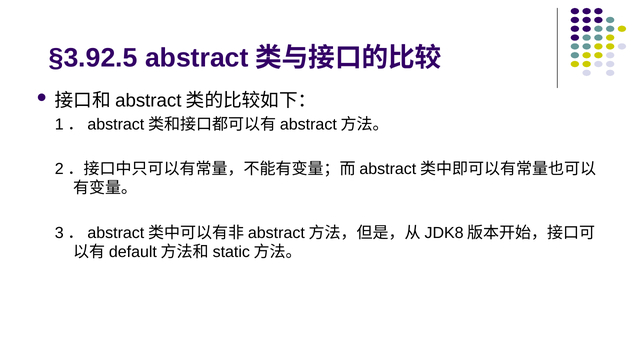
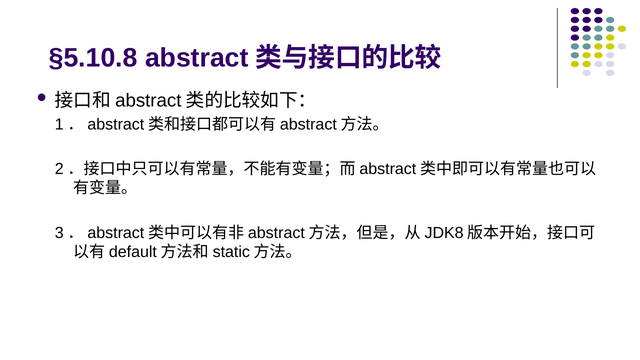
§3.92.5: §3.92.5 -> §5.10.8 (93, 58)
